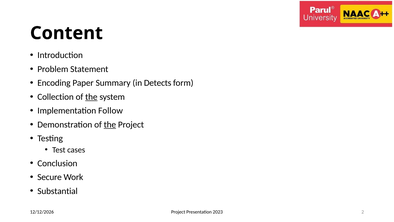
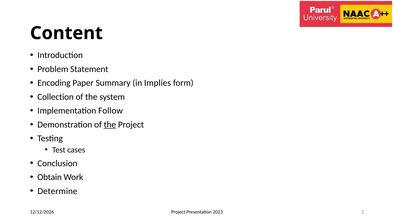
Detects: Detects -> Implies (158, 83)
the underline: present -> none (91, 97)
Secure: Secure -> Obtain (50, 177)
Substantial: Substantial -> Determine (57, 191)
